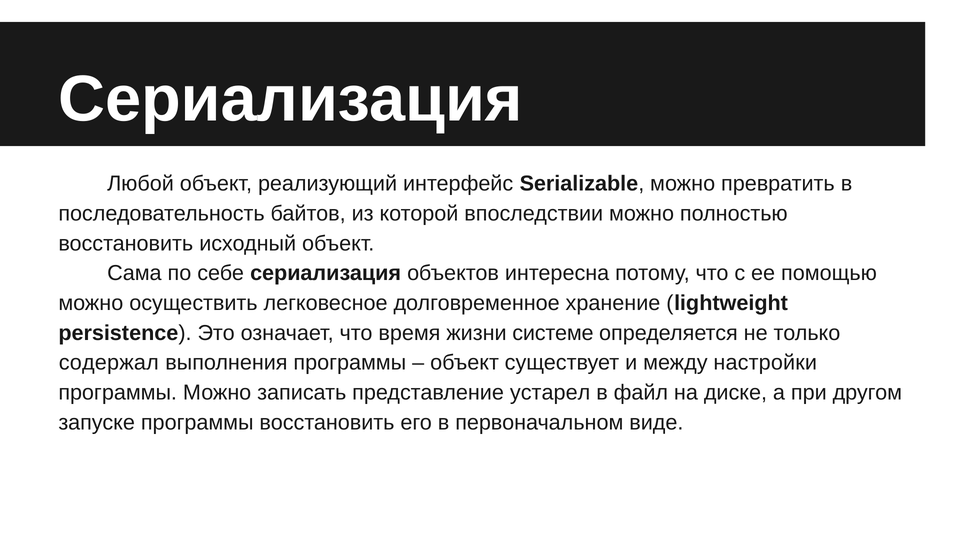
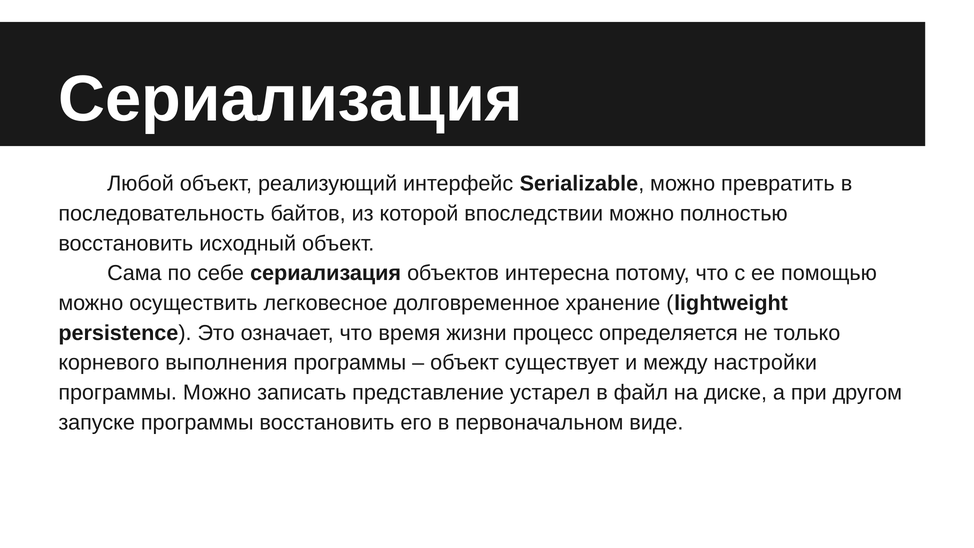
системе: системе -> процесс (553, 333)
содержал: содержал -> корневого (109, 363)
